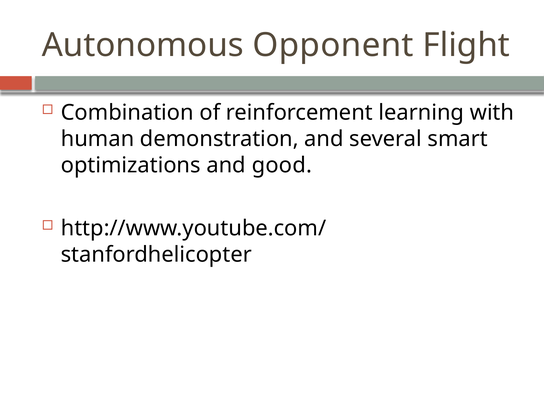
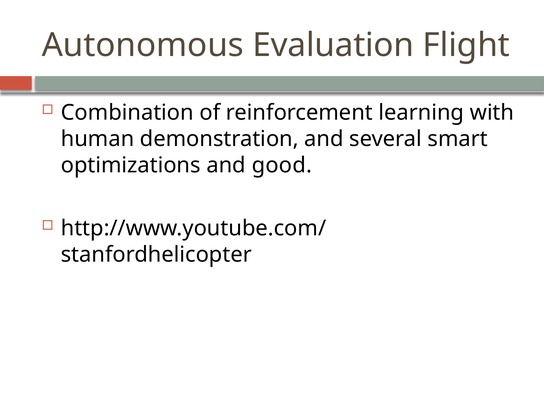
Opponent: Opponent -> Evaluation (333, 45)
